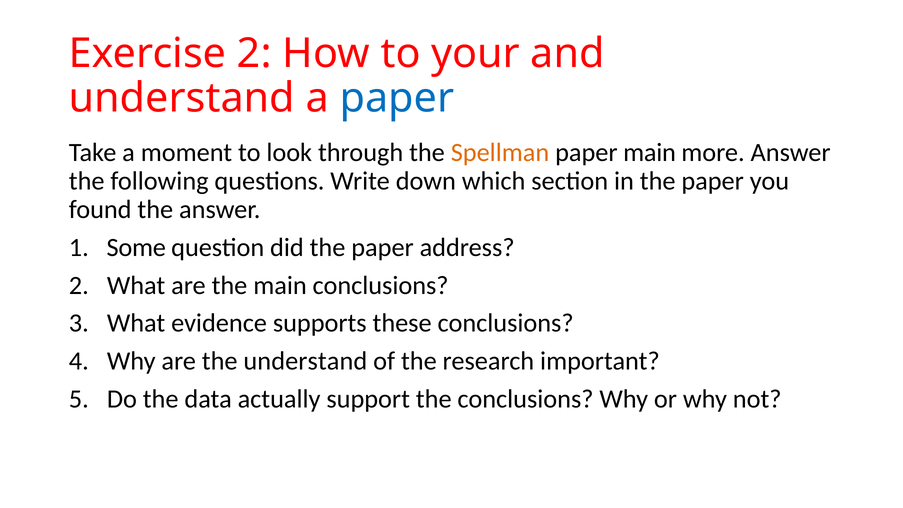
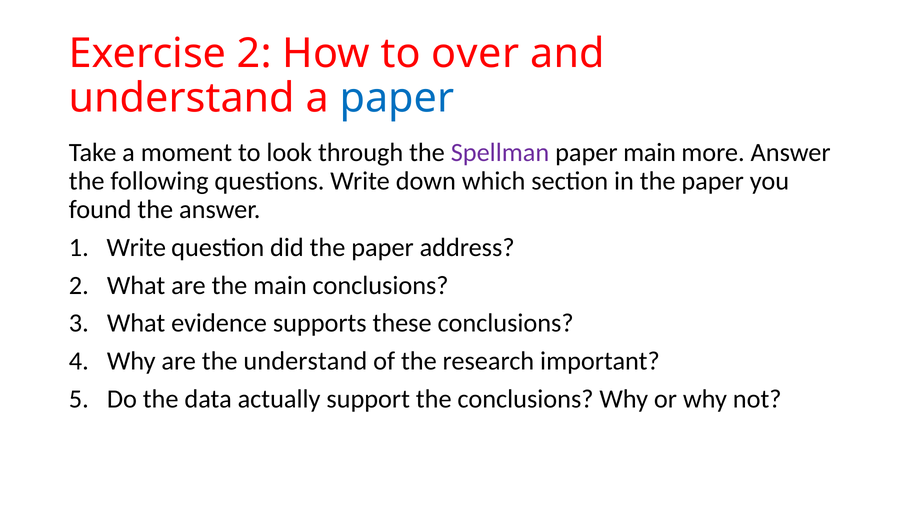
your: your -> over (475, 54)
Spellman colour: orange -> purple (500, 153)
Some: Some -> Write (136, 247)
